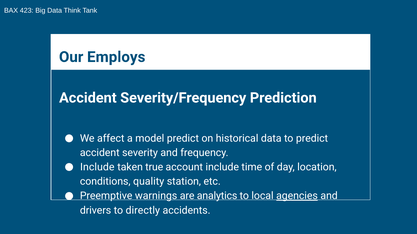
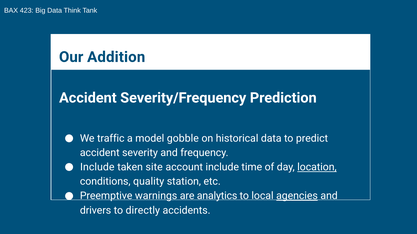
Employs: Employs -> Addition (116, 57)
affect: affect -> traffic (111, 139)
model predict: predict -> gobble (183, 139)
true: true -> site (154, 168)
location underline: none -> present (317, 168)
